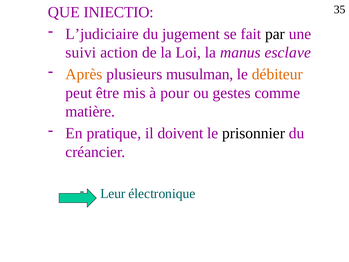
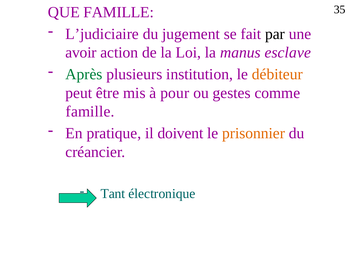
QUE INIECTIO: INIECTIO -> FAMILLE (119, 12)
suivi: suivi -> avoir (81, 52)
Après colour: orange -> green (84, 74)
musulman: musulman -> institution (200, 74)
matière: matière -> famille (90, 111)
prisonnier colour: black -> orange (254, 133)
Leur: Leur -> Tant (113, 194)
